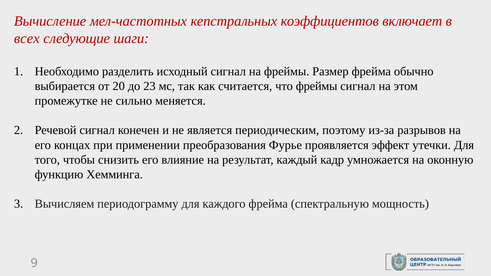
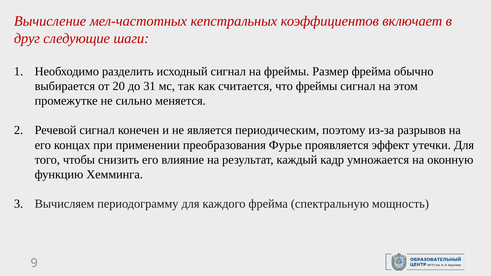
всех: всех -> друг (27, 38)
23: 23 -> 31 (149, 86)
